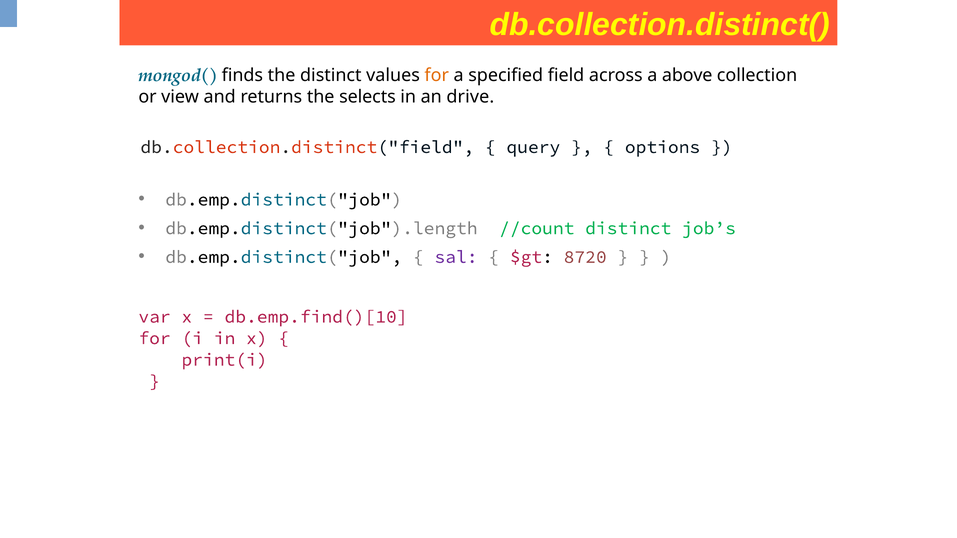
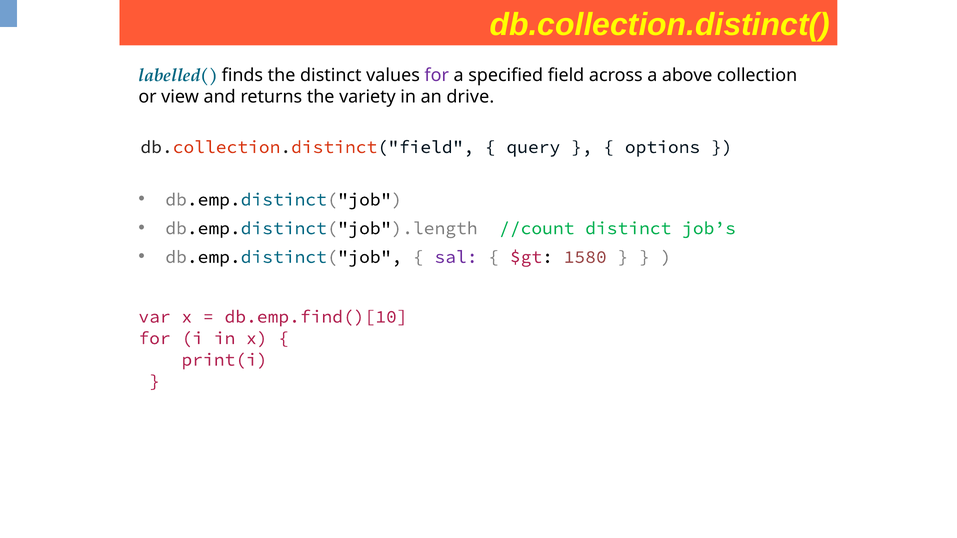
mongod(: mongod( -> labelled( (178, 75)
for colour: orange -> purple (437, 75)
selects: selects -> variety (367, 97)
8720: 8720 -> 1580 (585, 257)
